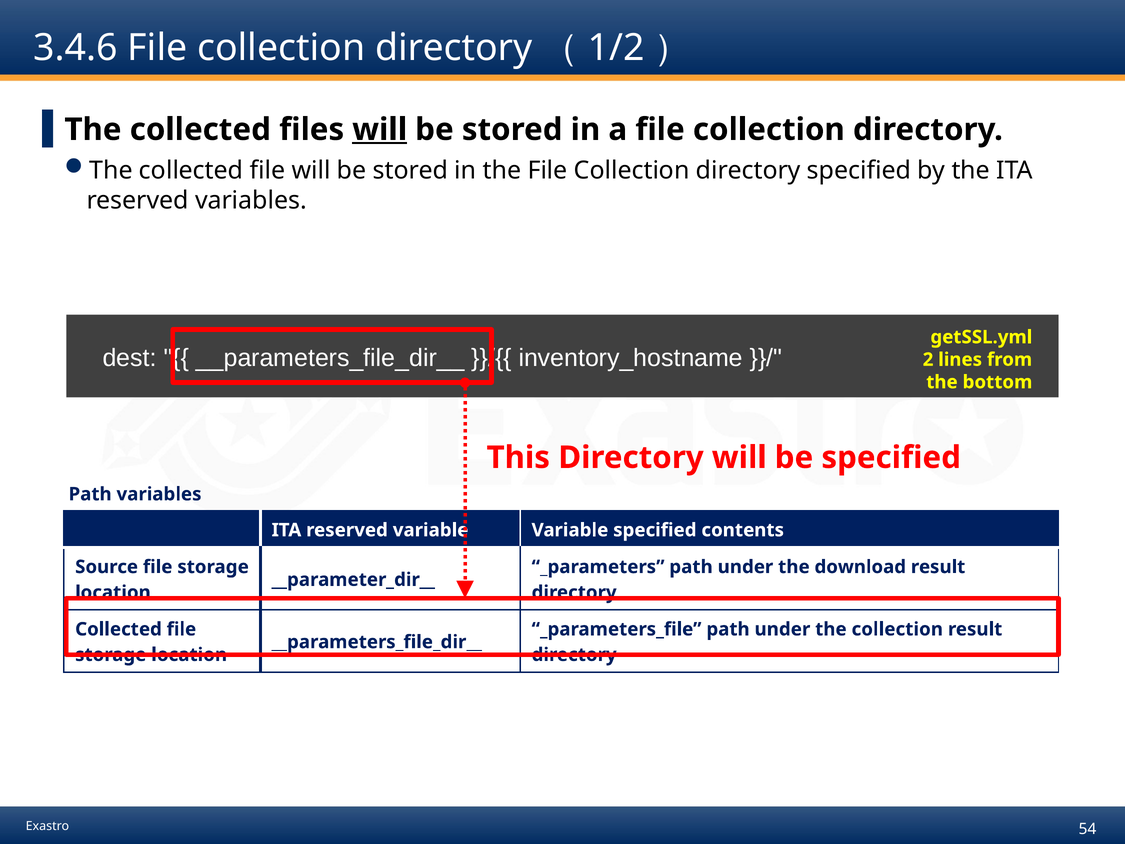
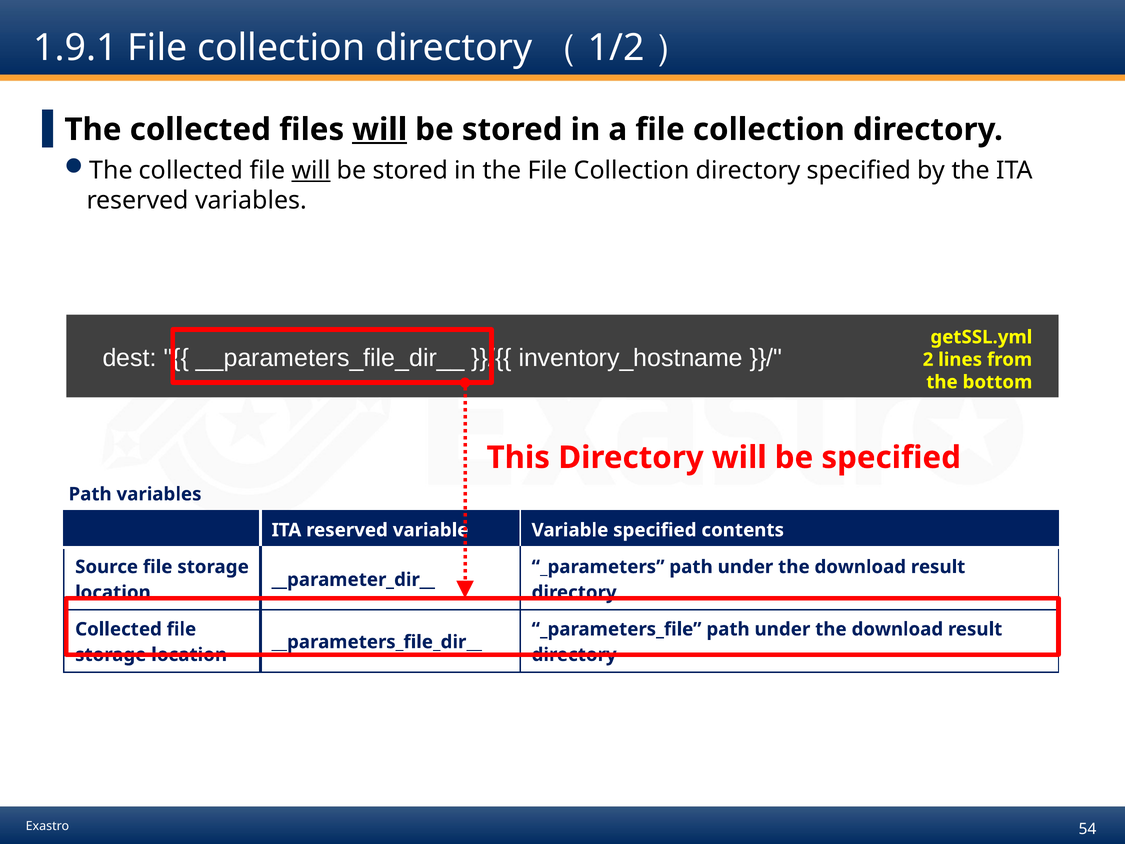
3.4.6: 3.4.6 -> 1.9.1 (76, 48)
will underline: none -> present (311, 171)
collection: collection -> download (897, 629)
